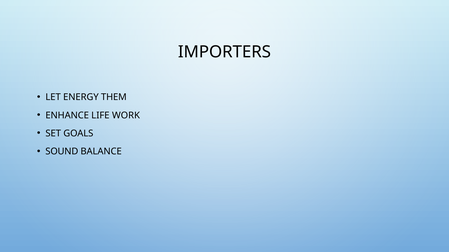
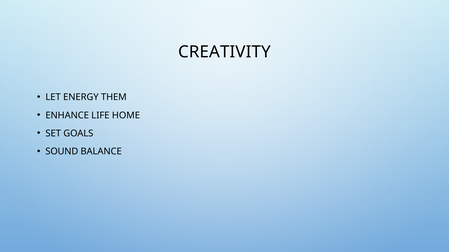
IMPORTERS: IMPORTERS -> CREATIVITY (224, 52)
WORK: WORK -> HOME (126, 116)
